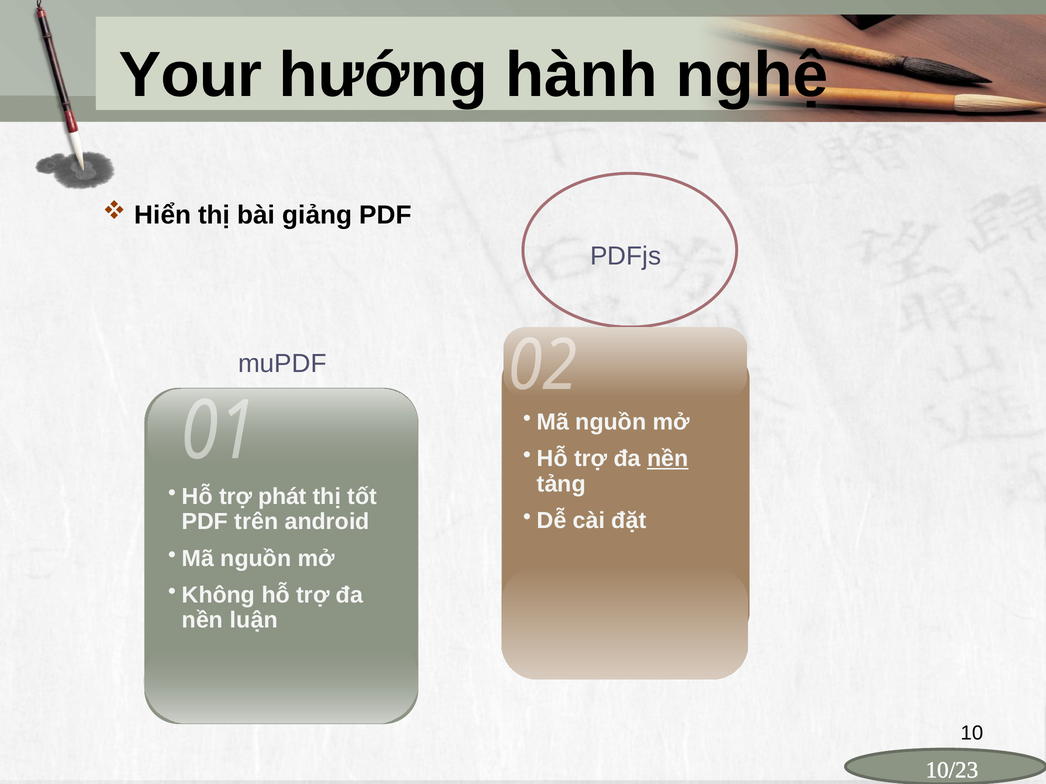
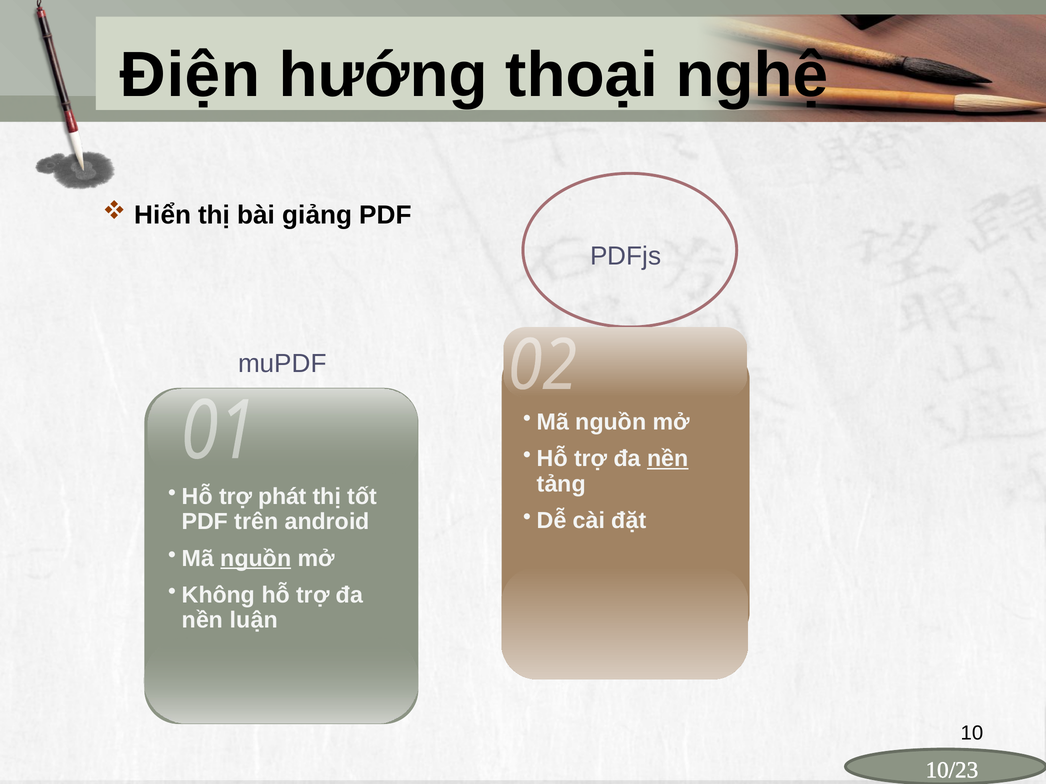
Your: Your -> Điện (190, 75)
hành: hành -> thoại (582, 75)
nguồn underline: none -> present (256, 559)
